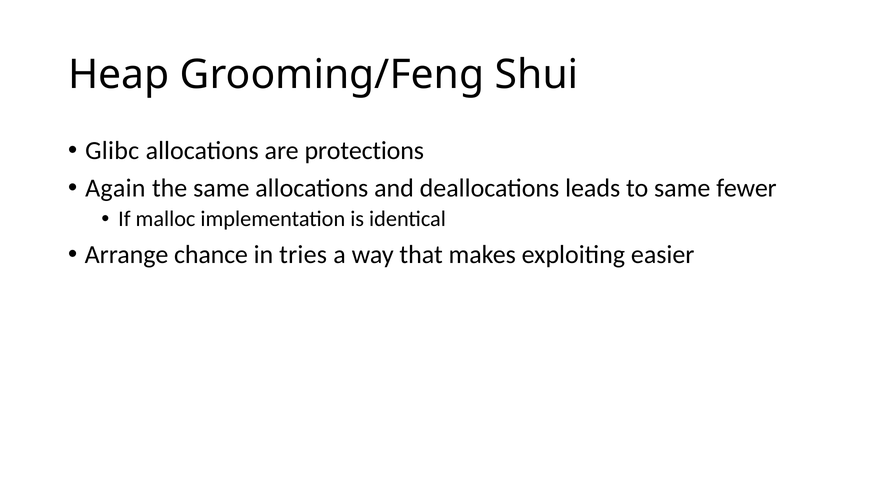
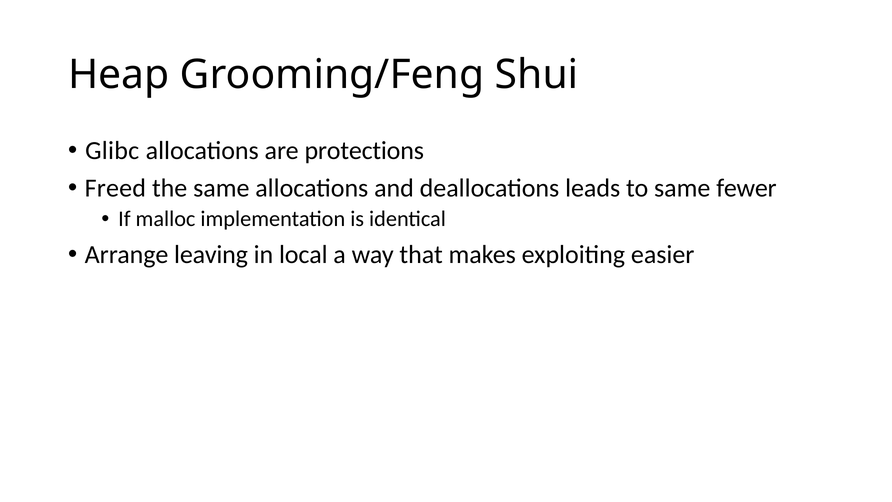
Again: Again -> Freed (115, 188)
chance: chance -> leaving (211, 254)
tries: tries -> local (303, 254)
